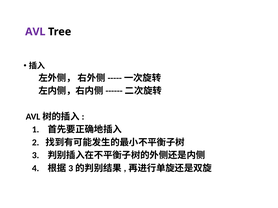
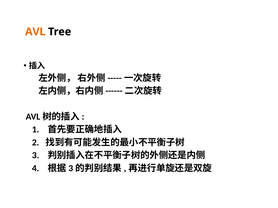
AVL colour: purple -> orange (35, 32)
